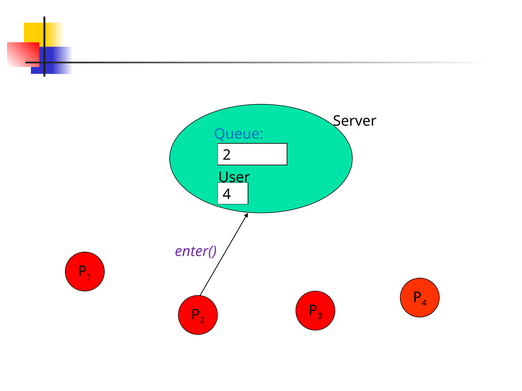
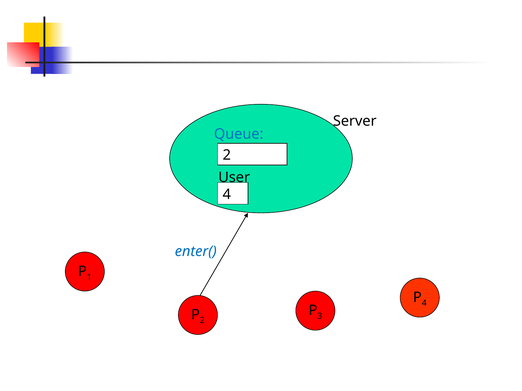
enter( colour: purple -> blue (196, 252)
